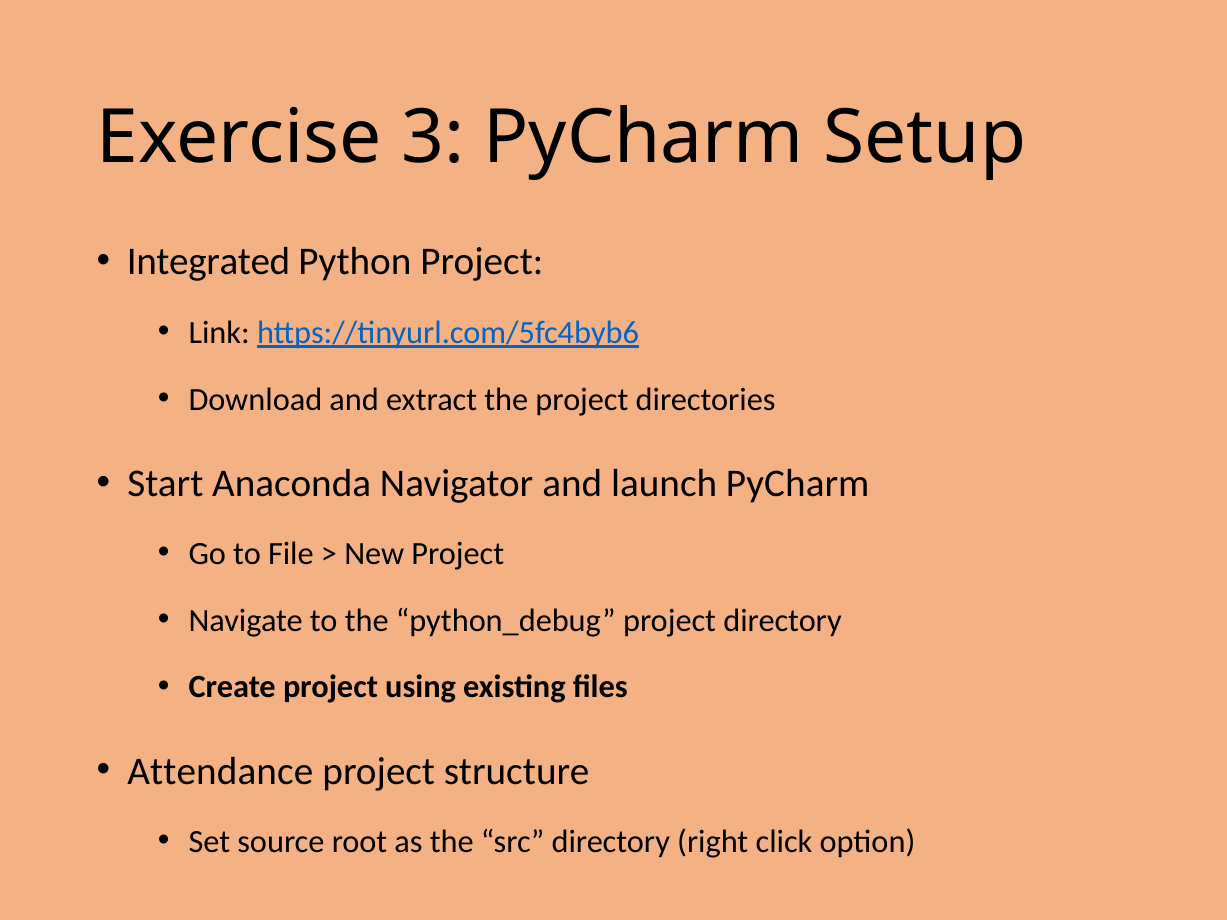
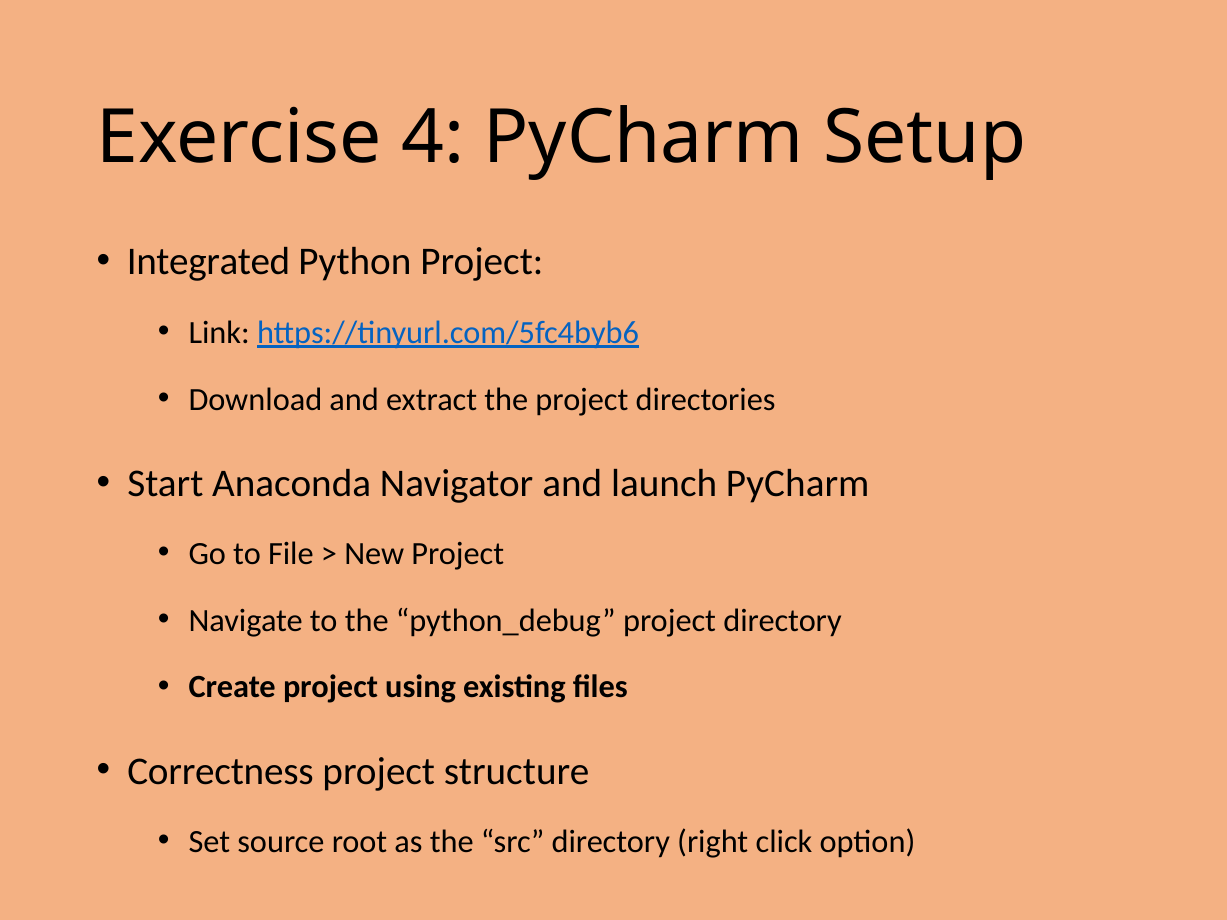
3: 3 -> 4 (433, 137)
Attendance: Attendance -> Correctness (220, 771)
